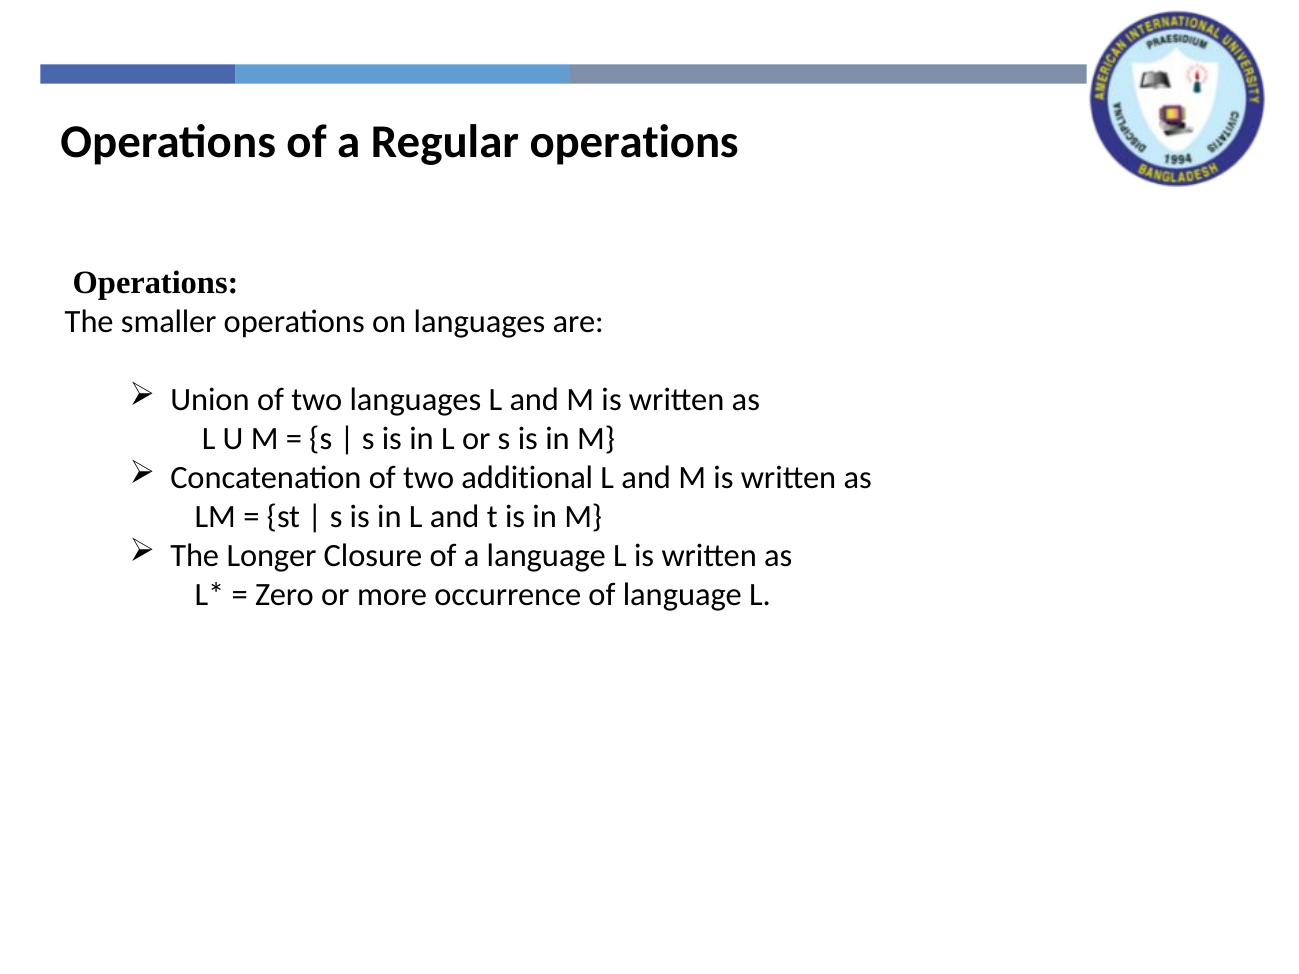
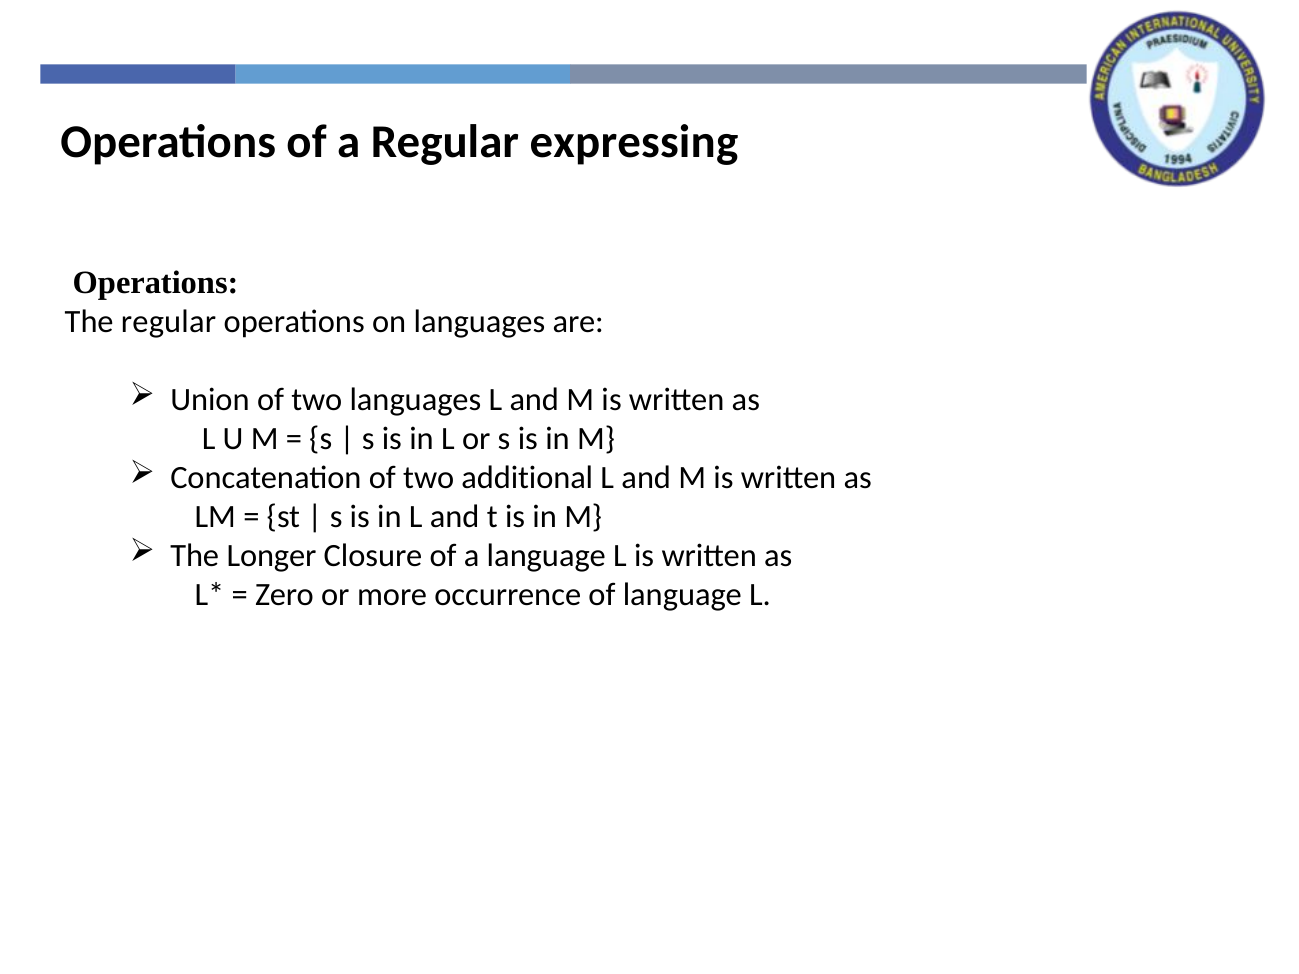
Regular operations: operations -> expressing (634, 142)
The smaller: smaller -> regular (169, 322)
